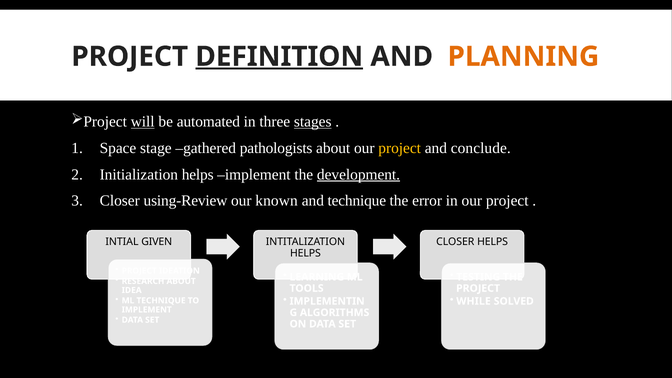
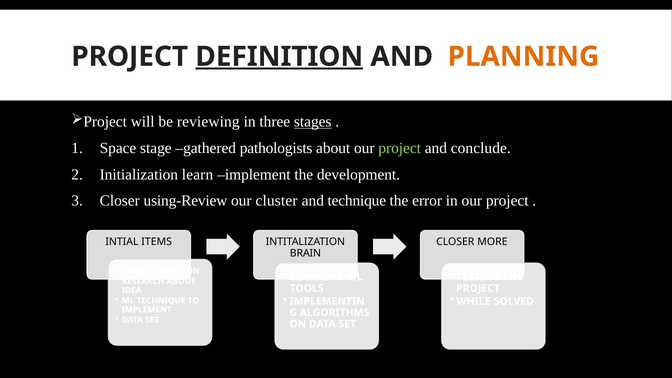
will underline: present -> none (143, 122)
automated: automated -> reviewing (208, 122)
project colour: yellow -> light green (400, 148)
Initialization helps: helps -> learn (198, 174)
development underline: present -> none (359, 174)
known: known -> cluster (277, 201)
GIVEN: GIVEN -> ITEMS (157, 242)
CLOSER HELPS: HELPS -> MORE (492, 242)
HELPS: HELPS -> BRAIN (305, 253)
